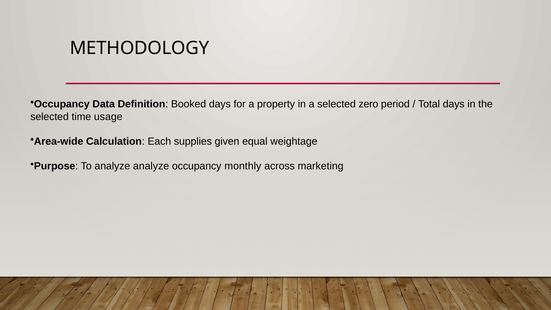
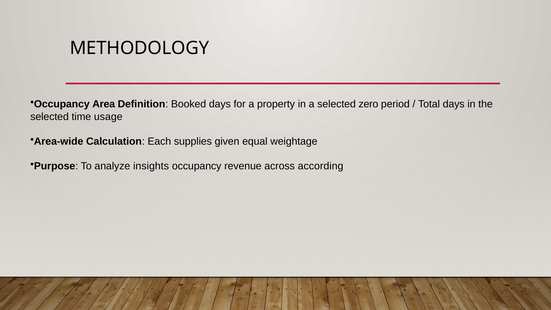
Data: Data -> Area (104, 104)
analyze analyze: analyze -> insights (151, 166)
monthly: monthly -> revenue (243, 166)
marketing: marketing -> according (321, 166)
